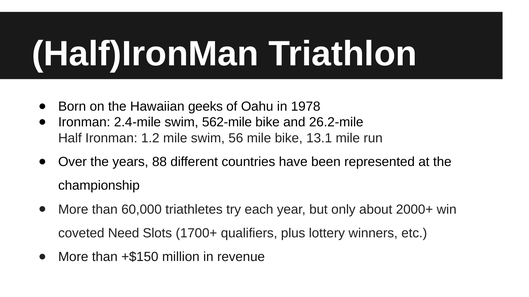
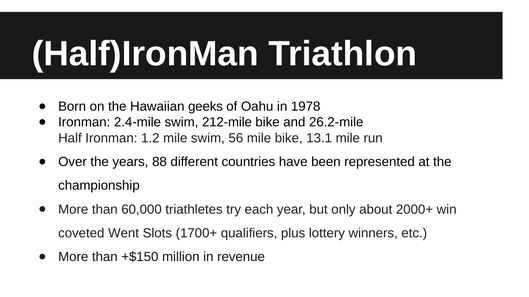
562-mile: 562-mile -> 212-mile (227, 122)
Need: Need -> Went (124, 234)
